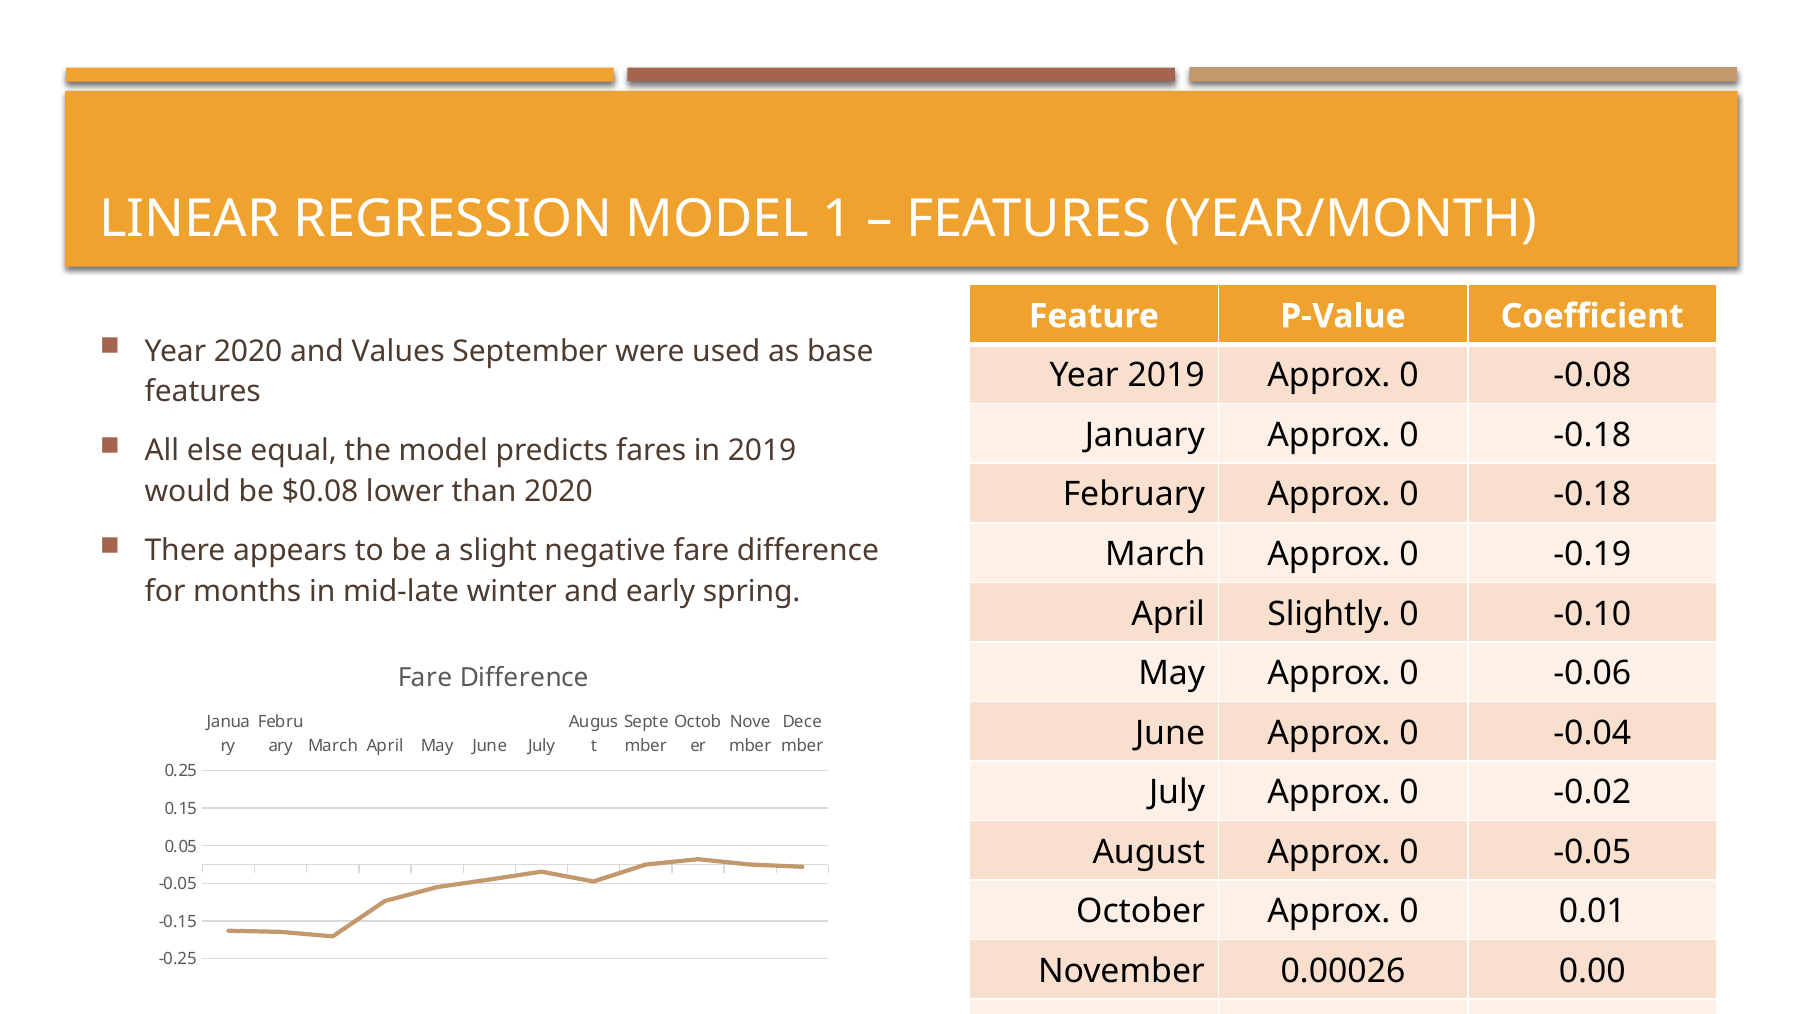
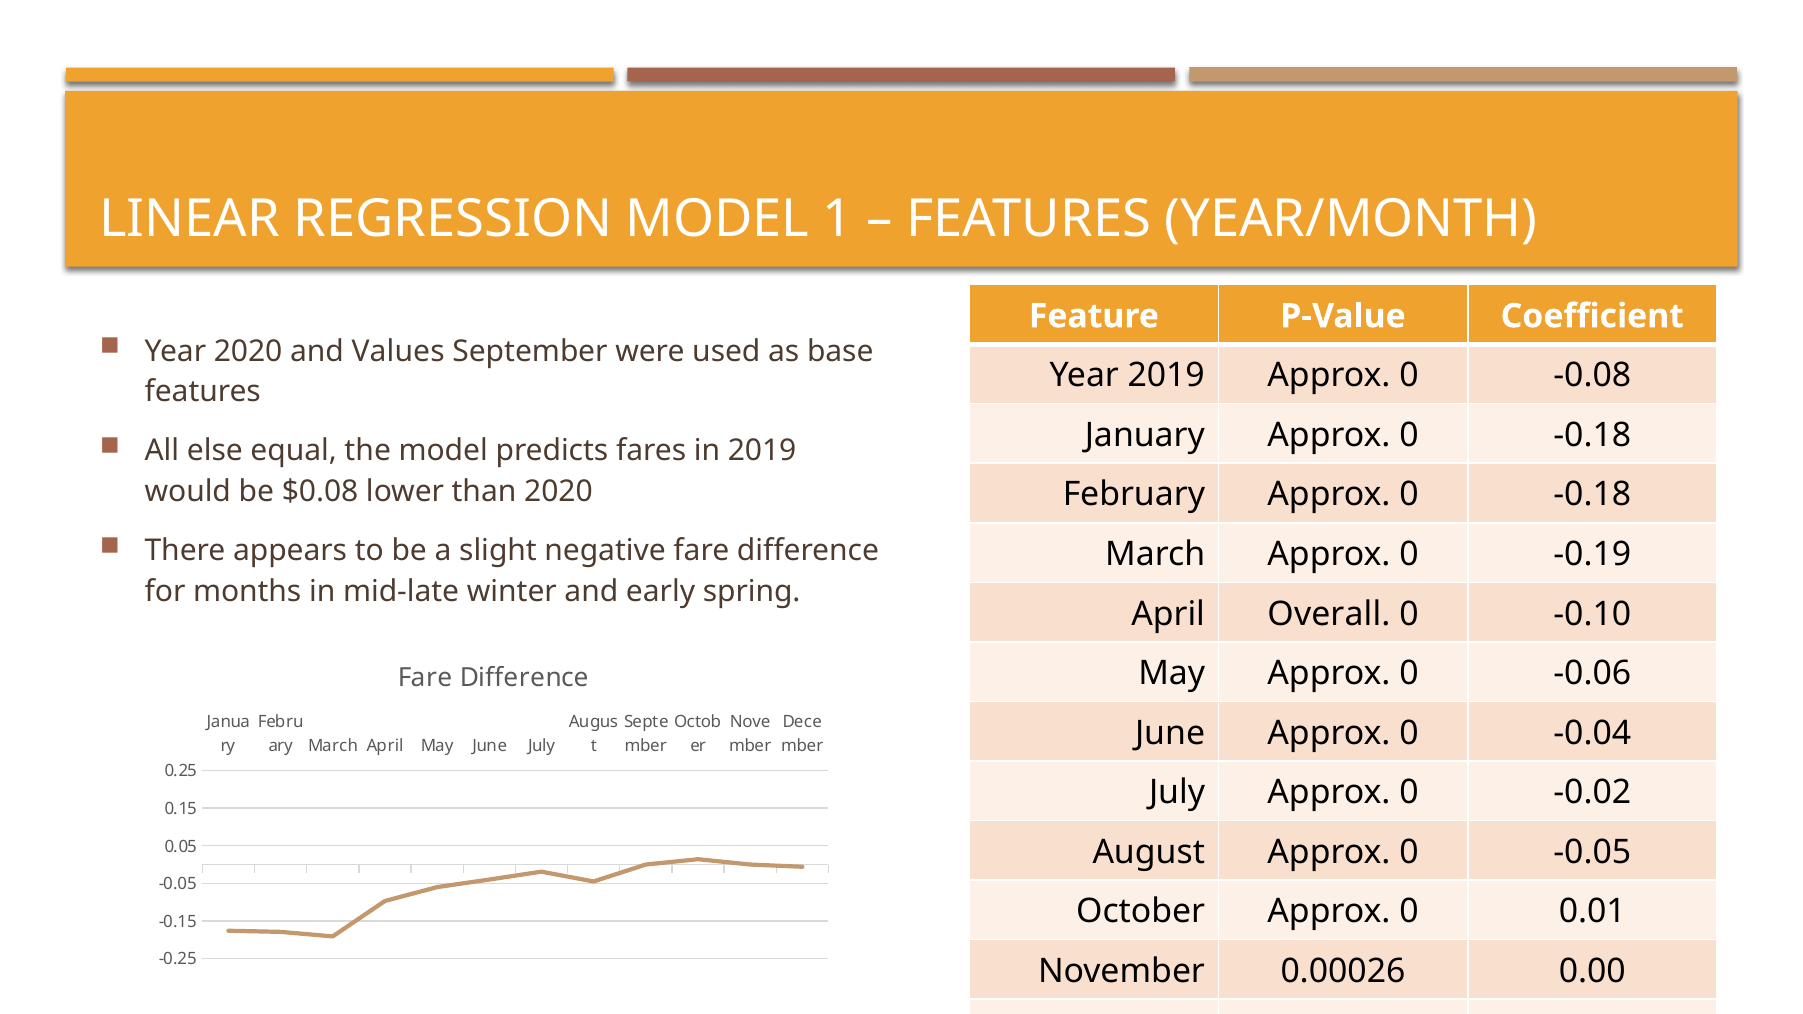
Slightly: Slightly -> Overall (1329, 614)
